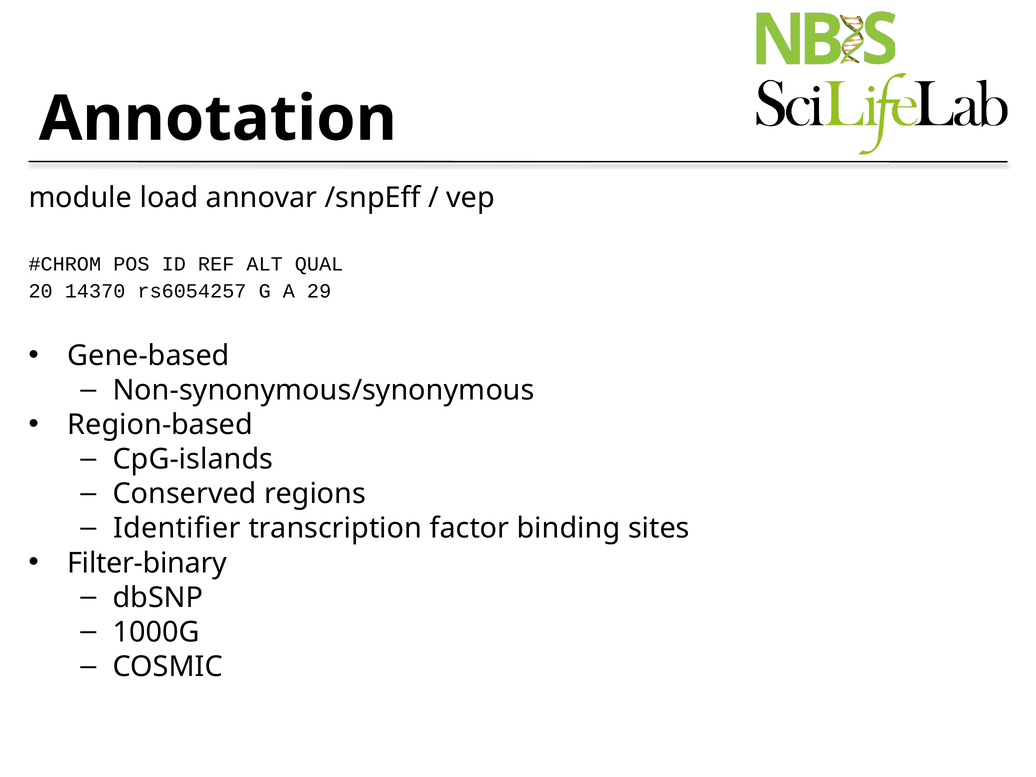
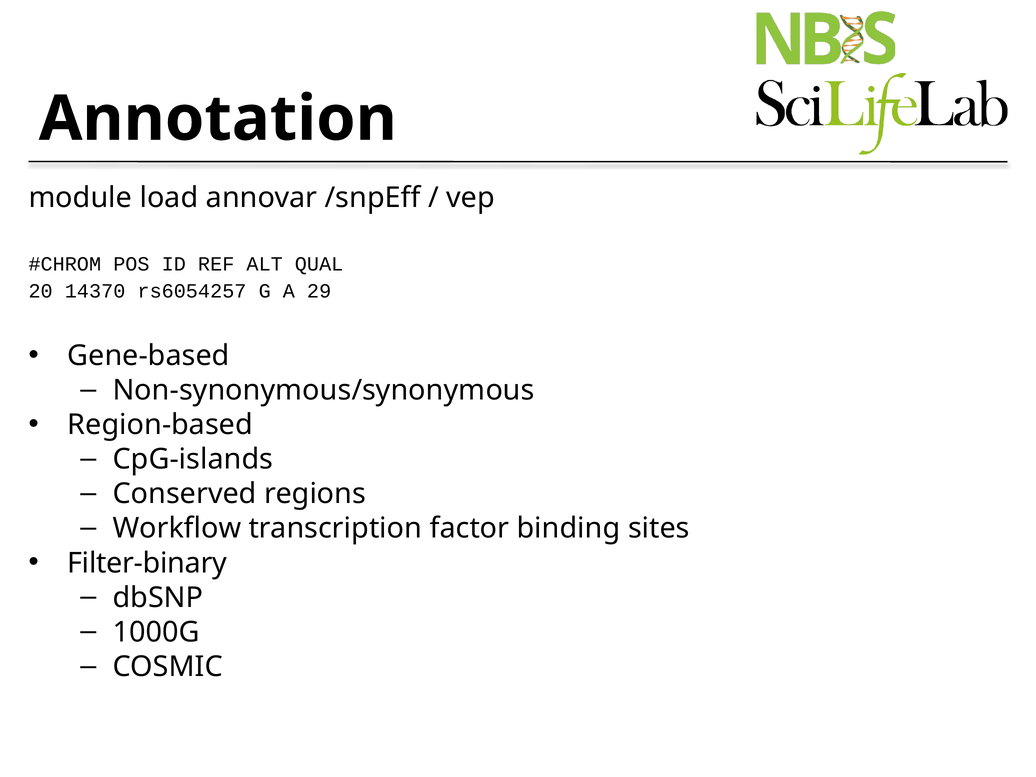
Identifier: Identifier -> Workflow (177, 528)
